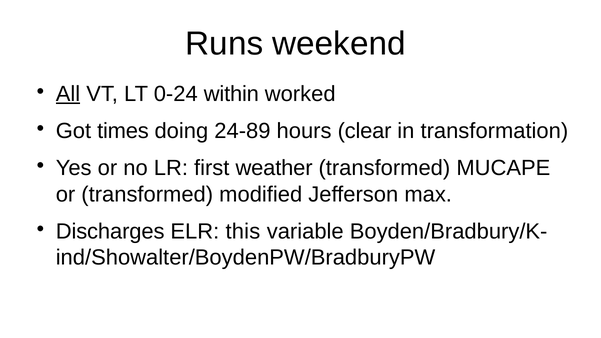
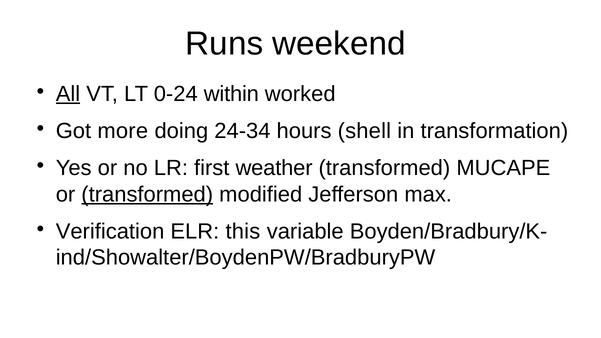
times: times -> more (123, 131)
24-89: 24-89 -> 24-34 (242, 131)
clear: clear -> shell (364, 131)
transformed underline: none -> present (147, 194)
Discharges: Discharges -> Verification (110, 231)
